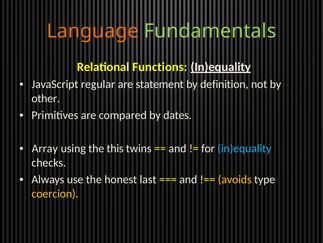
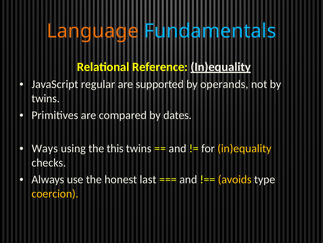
Fundamentals colour: light green -> light blue (210, 31)
Functions: Functions -> Reference (160, 67)
statement: statement -> supported (160, 84)
definition: definition -> operands (224, 84)
other: other -> twins (46, 98)
Array: Array -> Ways (45, 148)
in)equality colour: light blue -> yellow (244, 148)
